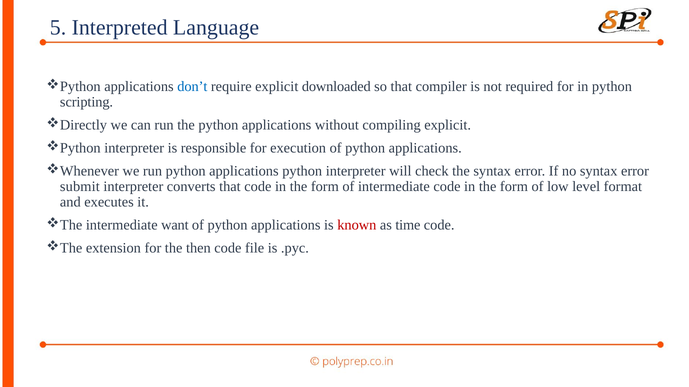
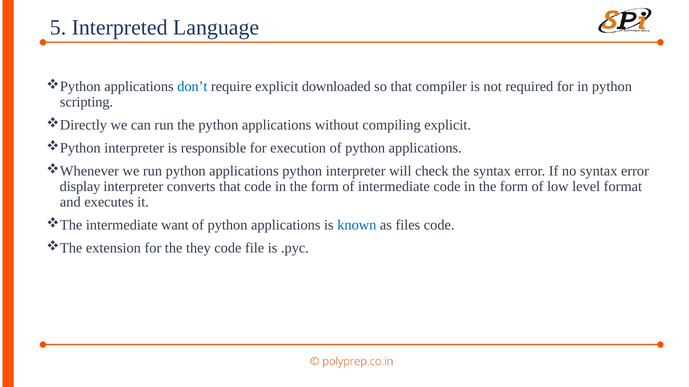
submit: submit -> display (80, 187)
known colour: red -> blue (357, 225)
time: time -> files (408, 225)
then: then -> they (198, 248)
